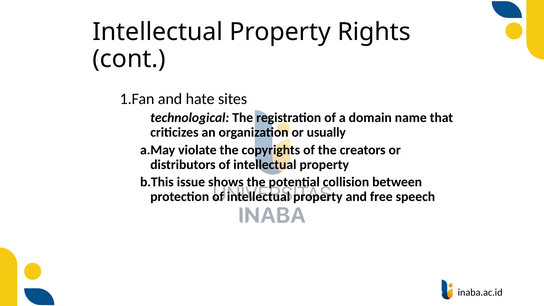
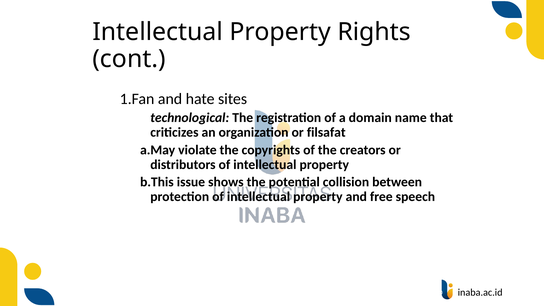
usually: usually -> filsafat (326, 132)
